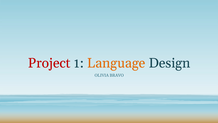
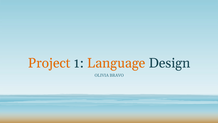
Project colour: red -> orange (49, 63)
